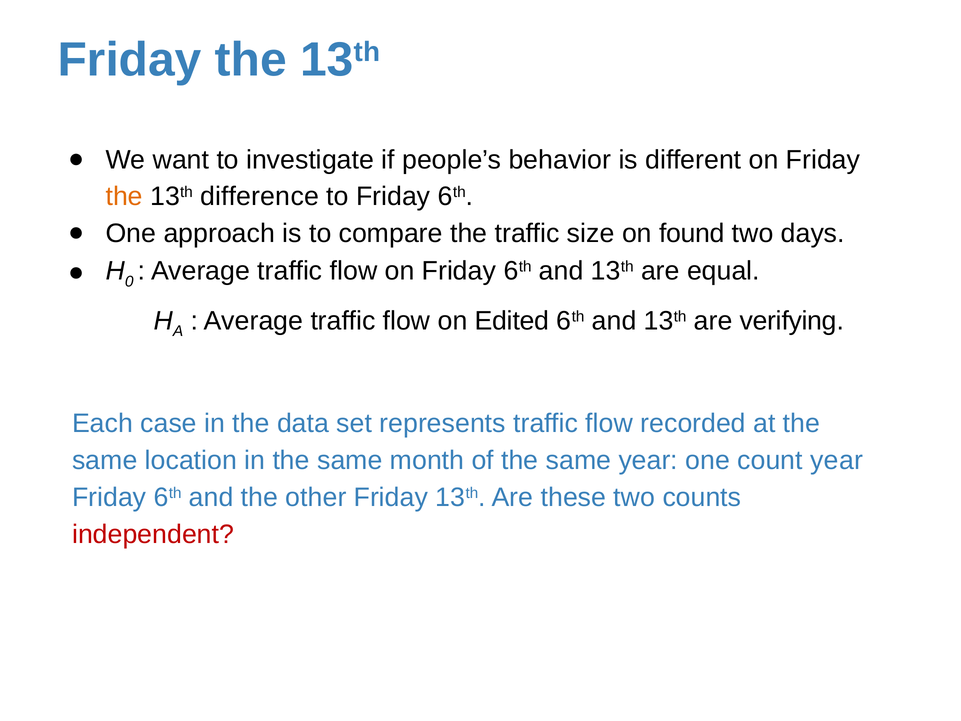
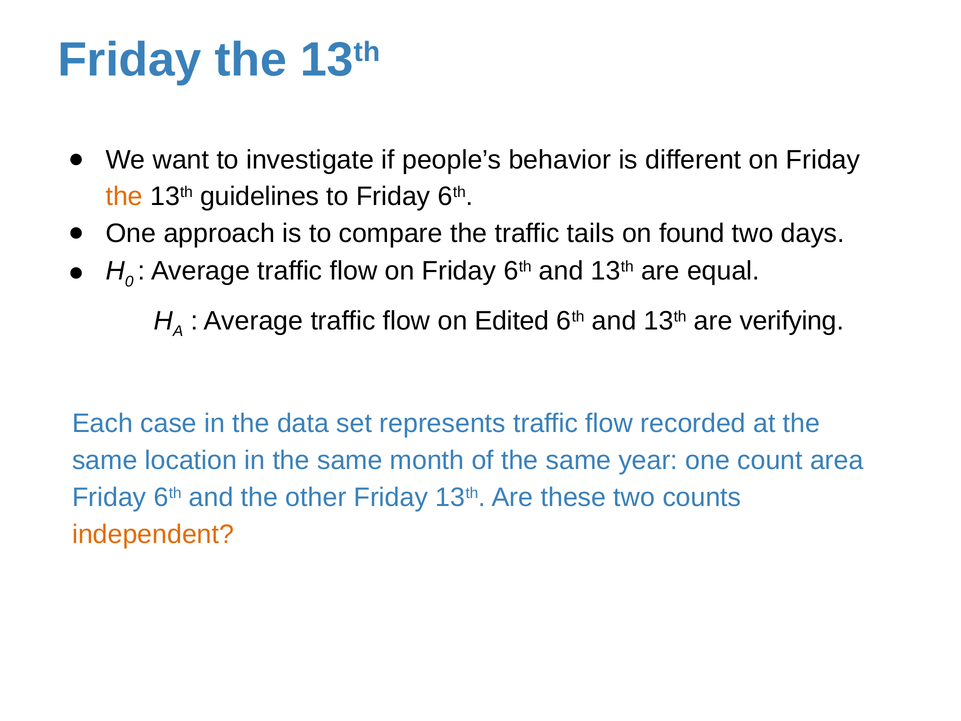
difference: difference -> guidelines (260, 197)
size: size -> tails (591, 233)
count year: year -> area (837, 460)
independent colour: red -> orange (153, 534)
